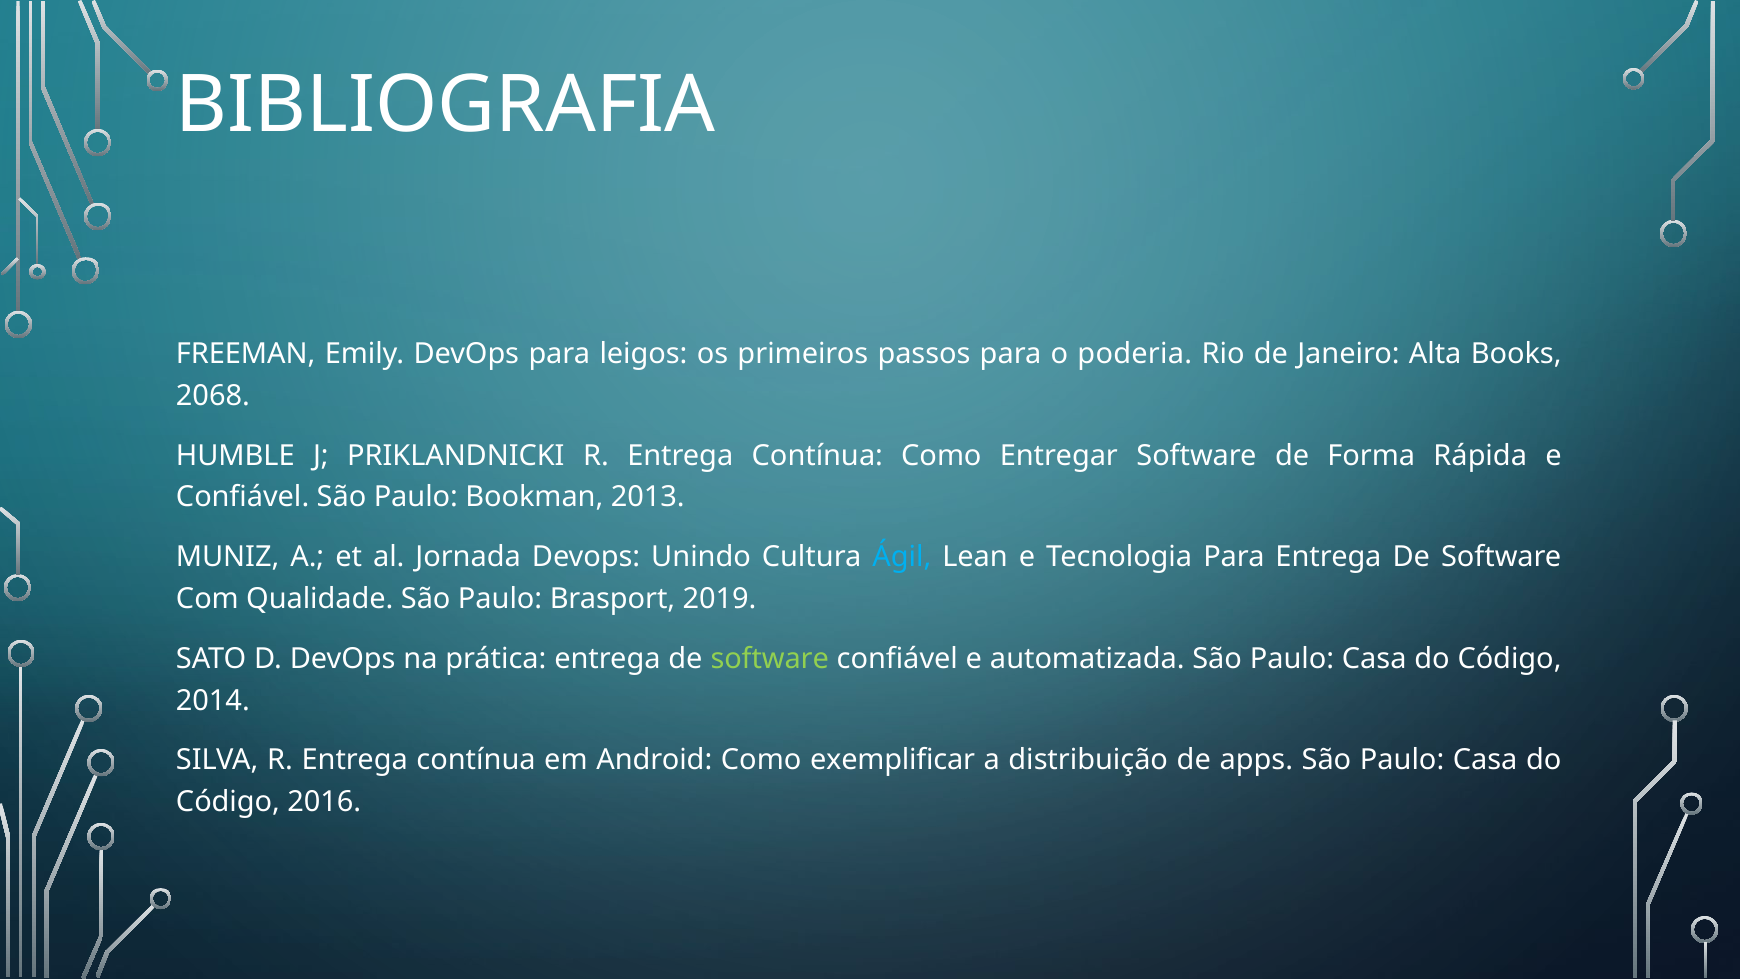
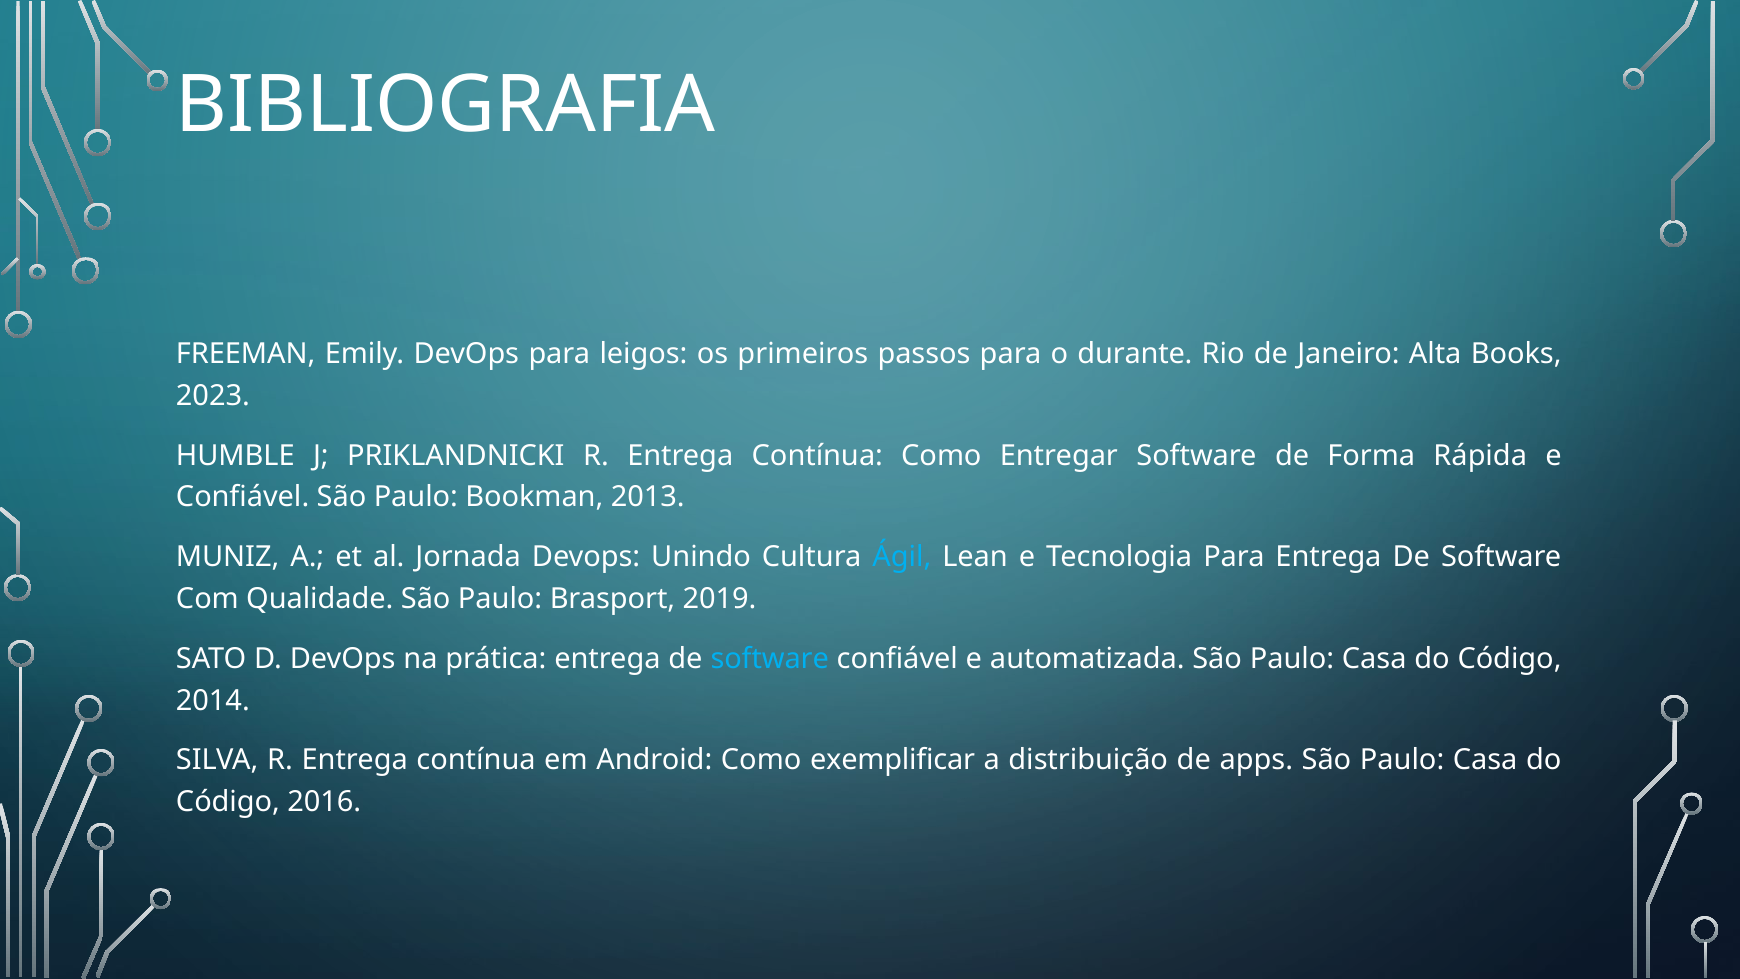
poderia: poderia -> durante (1135, 354)
2068: 2068 -> 2023 (213, 396)
software colour: light green -> light blue (770, 659)
